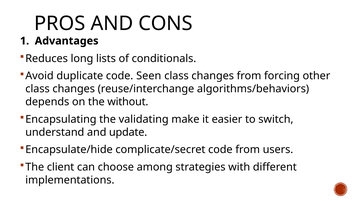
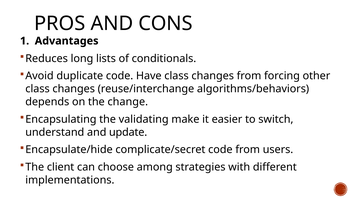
Seen: Seen -> Have (149, 76)
without: without -> change (128, 102)
